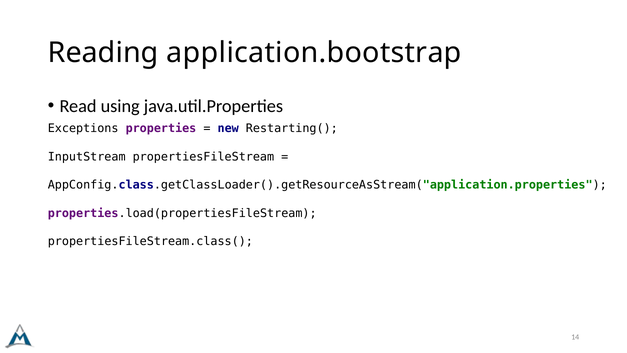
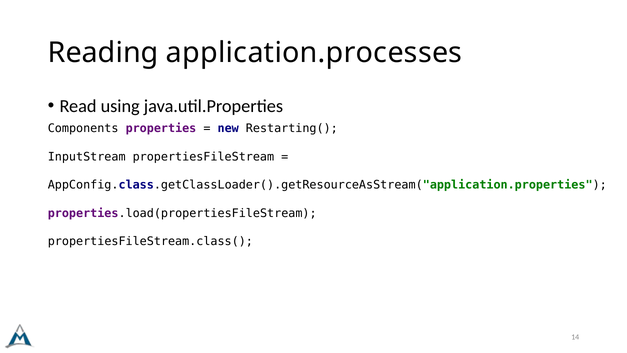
application.bootstrap: application.bootstrap -> application.processes (314, 53)
Exceptions: Exceptions -> Components (83, 128)
